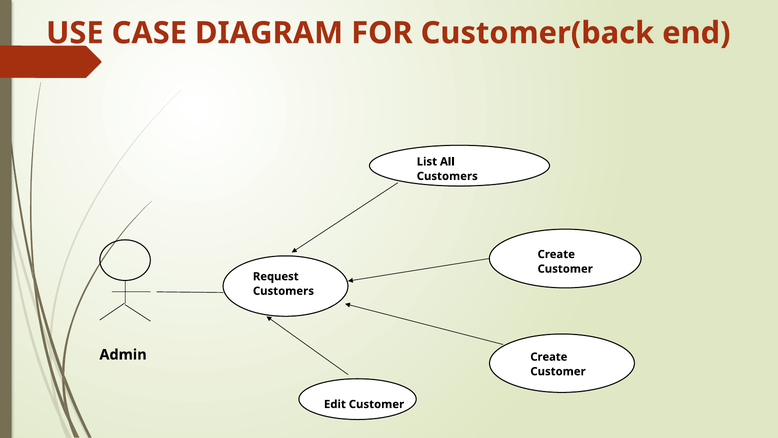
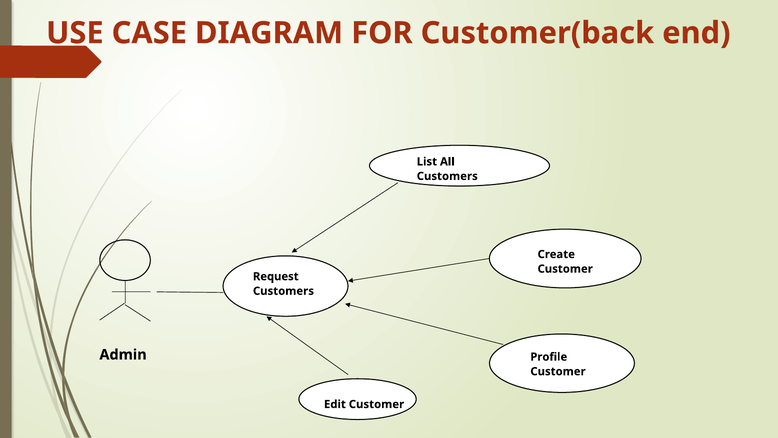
Create: Create -> Profile (549, 357)
